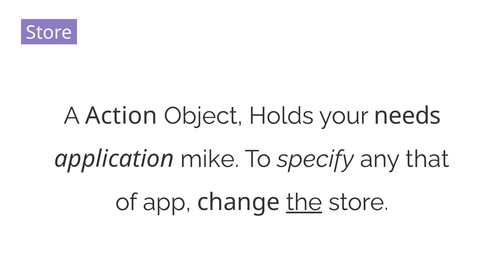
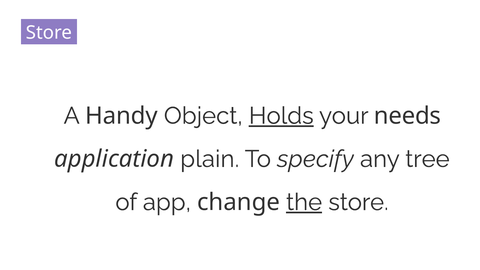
Action: Action -> Handy (121, 116)
Holds underline: none -> present (281, 116)
mike: mike -> plain (210, 159)
that: that -> tree (427, 159)
